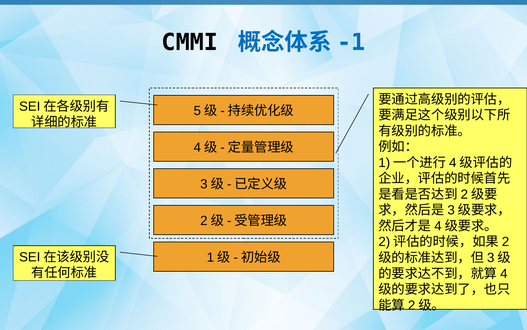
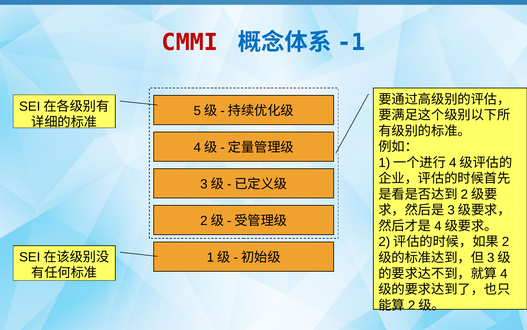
CMMI colour: black -> red (190, 42)
